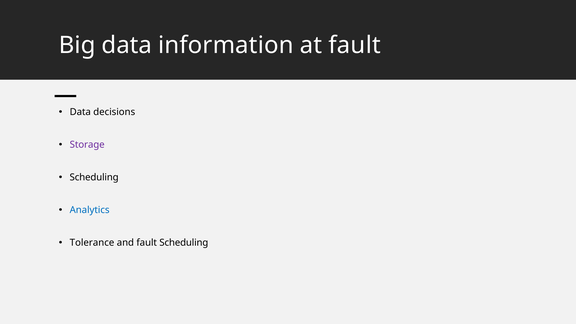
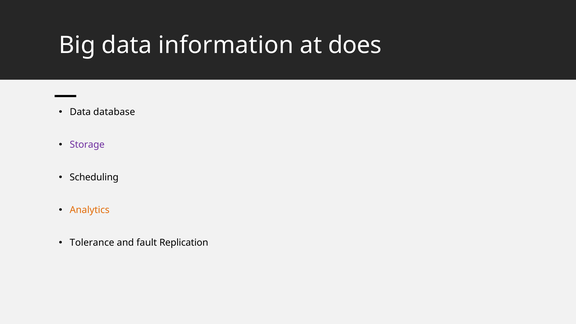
at fault: fault -> does (355, 45)
decisions: decisions -> database (114, 112)
Analytics colour: blue -> orange (90, 210)
fault Scheduling: Scheduling -> Replication (184, 243)
